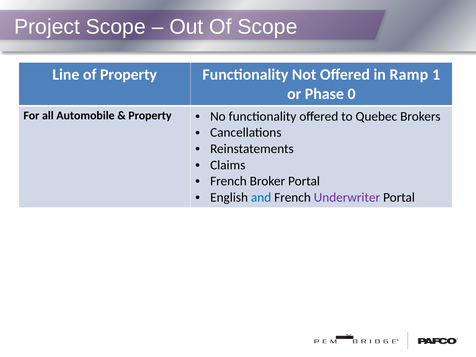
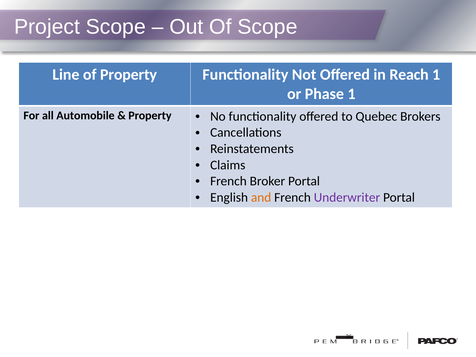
Ramp: Ramp -> Reach (409, 75)
Phase 0: 0 -> 1 (352, 94)
and colour: blue -> orange (261, 197)
